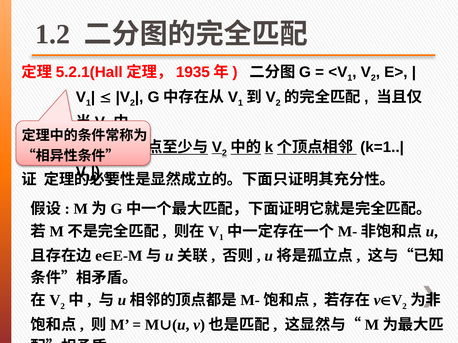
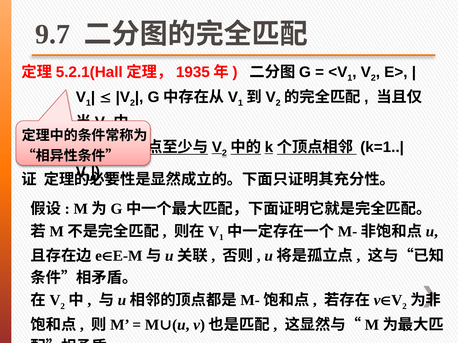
1.2: 1.2 -> 9.7 (53, 34)
